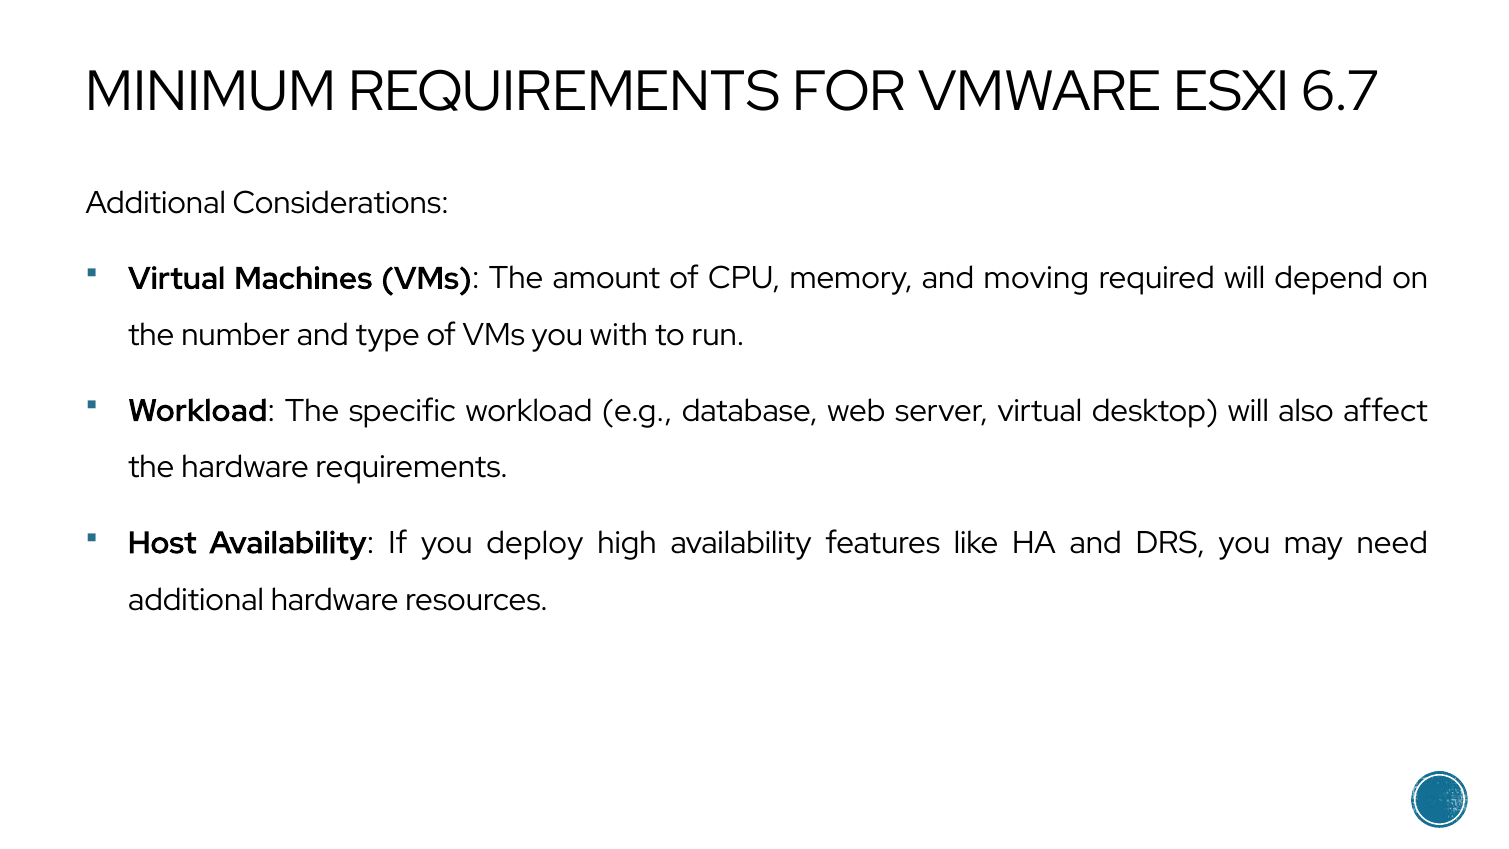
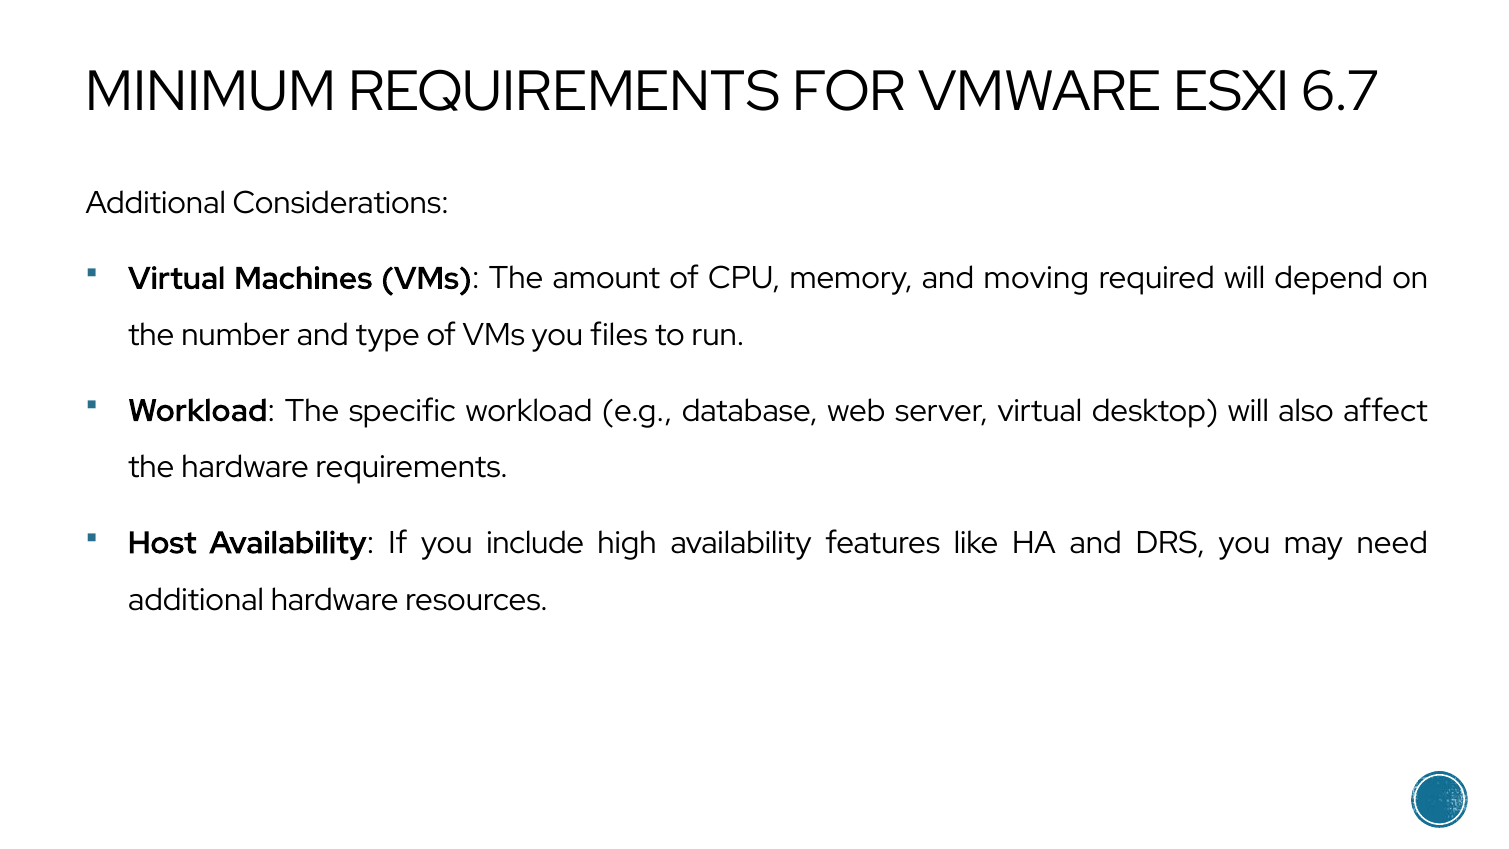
with: with -> files (619, 335)
deploy: deploy -> include (535, 543)
